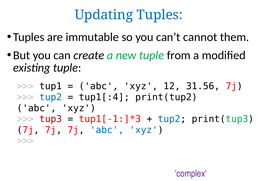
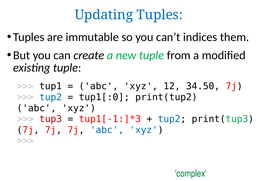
cannot: cannot -> indices (200, 37)
31.56: 31.56 -> 34.50 (203, 86)
tup1[:4: tup1[:4 -> tup1[:0 (104, 97)
complex colour: purple -> green (191, 174)
